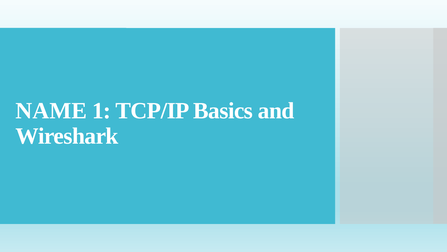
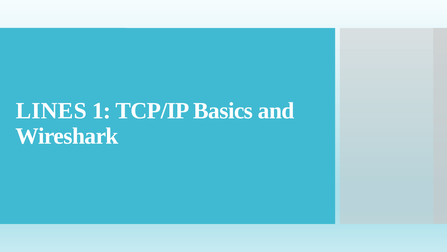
NAME: NAME -> LINES (51, 111)
